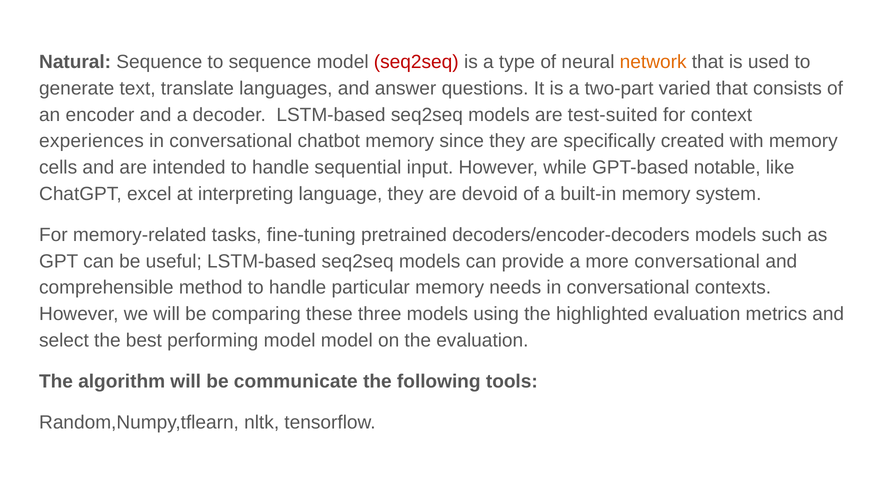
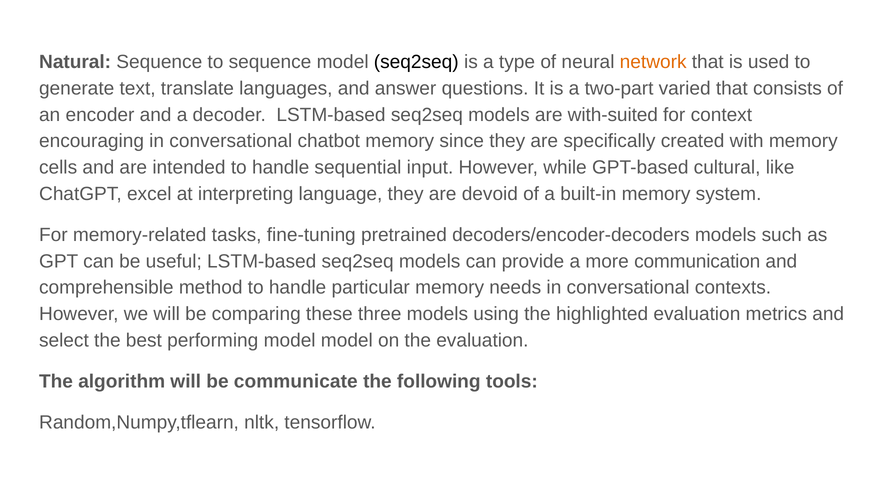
seq2seq colour: red -> black (416, 62)
test-suited: test-suited -> with-suited (613, 115)
experiences: experiences -> encouraging (92, 141)
notable: notable -> cultural (727, 167)
more conversational: conversational -> communication (697, 261)
